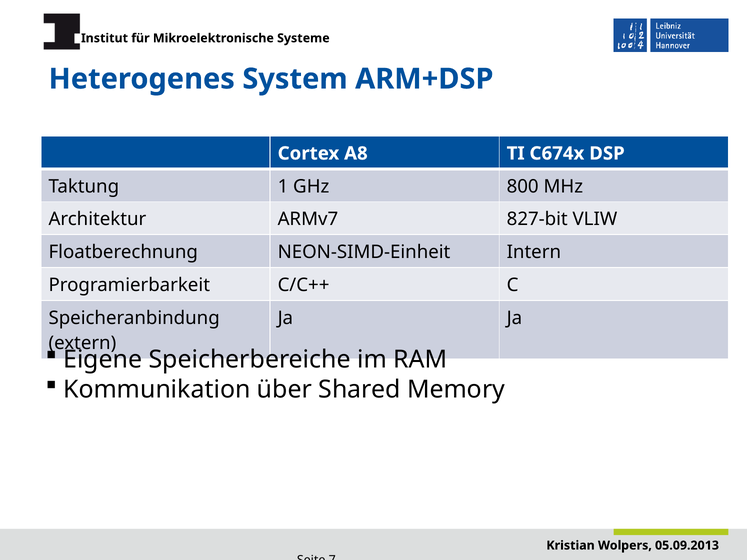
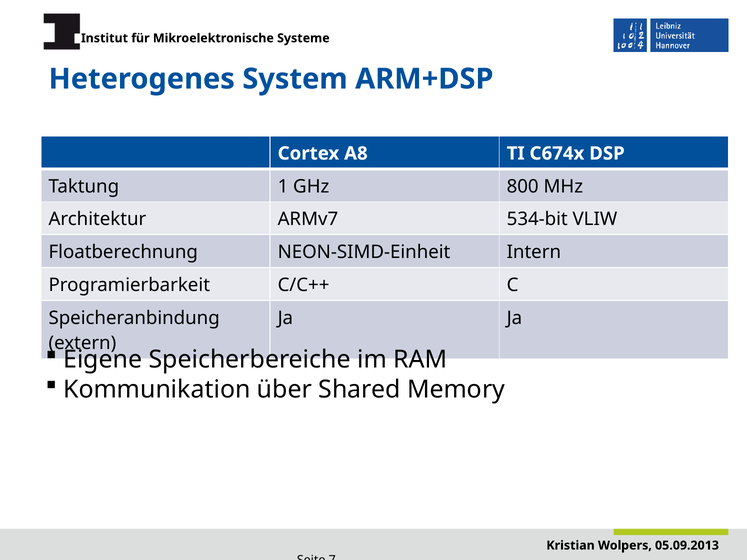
827-bit: 827-bit -> 534-bit (537, 219)
